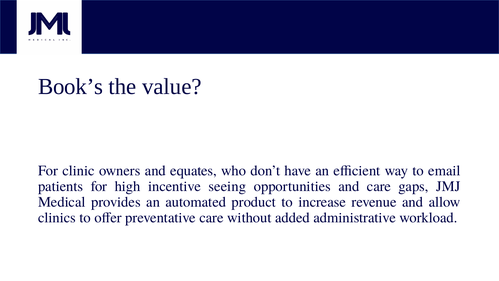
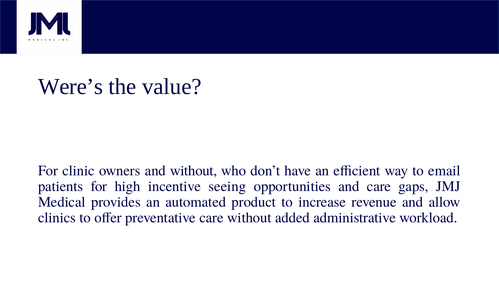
Book’s: Book’s -> Were’s (71, 86)
and equates: equates -> without (194, 170)
